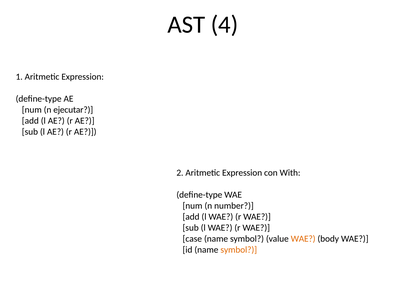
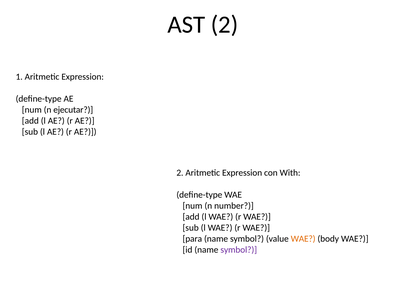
AST 4: 4 -> 2 (225, 25)
case: case -> para (192, 239)
symbol colour: orange -> purple (239, 250)
